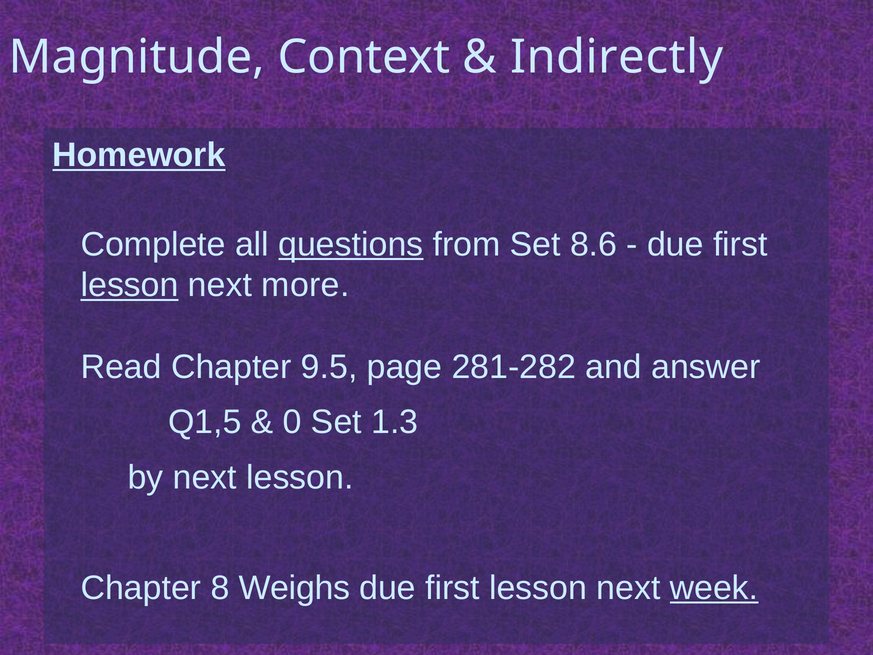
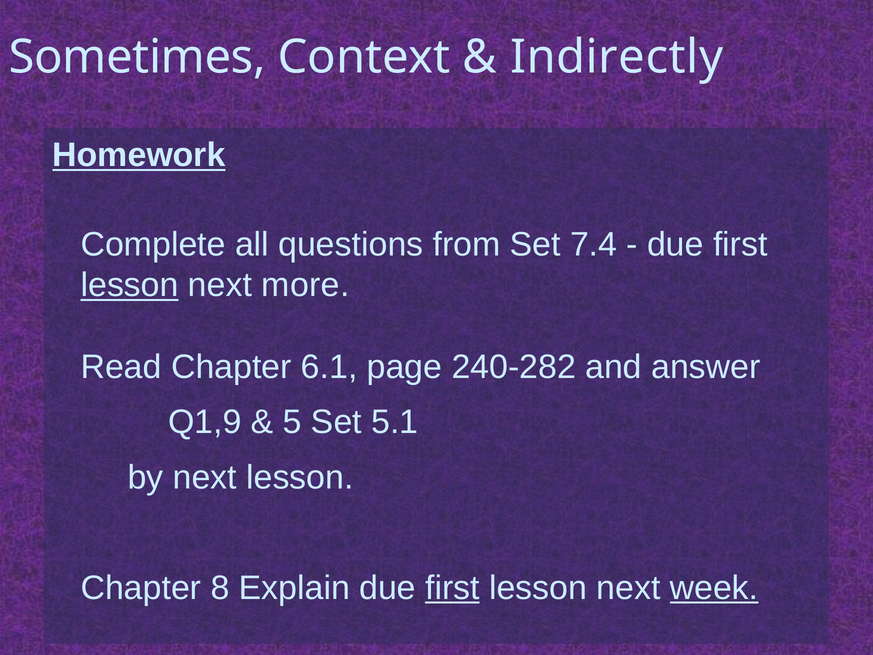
Magnitude: Magnitude -> Sometimes (137, 57)
questions underline: present -> none (351, 244)
8.6: 8.6 -> 7.4 (594, 244)
9.5: 9.5 -> 6.1 (329, 367)
281-282: 281-282 -> 240-282 (514, 367)
Q1,5: Q1,5 -> Q1,9 (205, 422)
0: 0 -> 5 (292, 422)
1.3: 1.3 -> 5.1 (395, 422)
Weighs: Weighs -> Explain (294, 588)
first underline: none -> present (452, 588)
